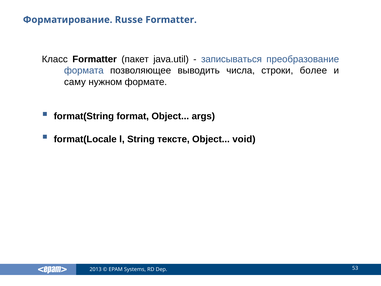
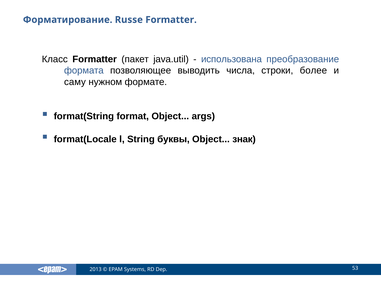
записываться: записываться -> использована (232, 59)
тексте: тексте -> буквы (173, 139)
void: void -> знак (244, 139)
